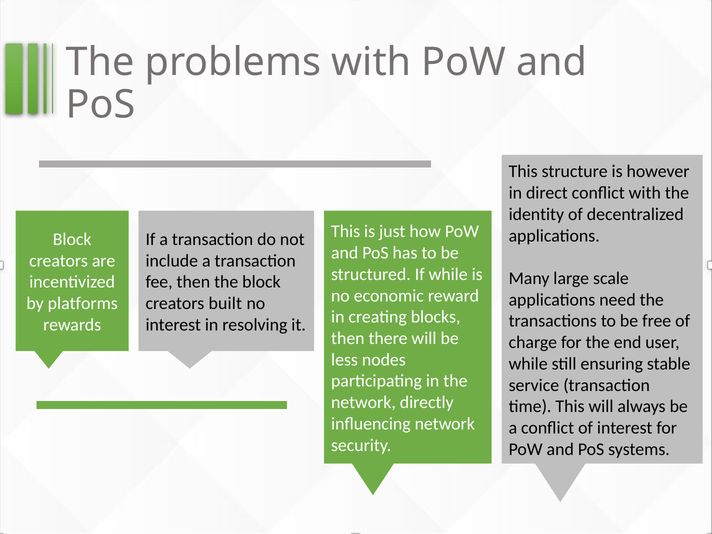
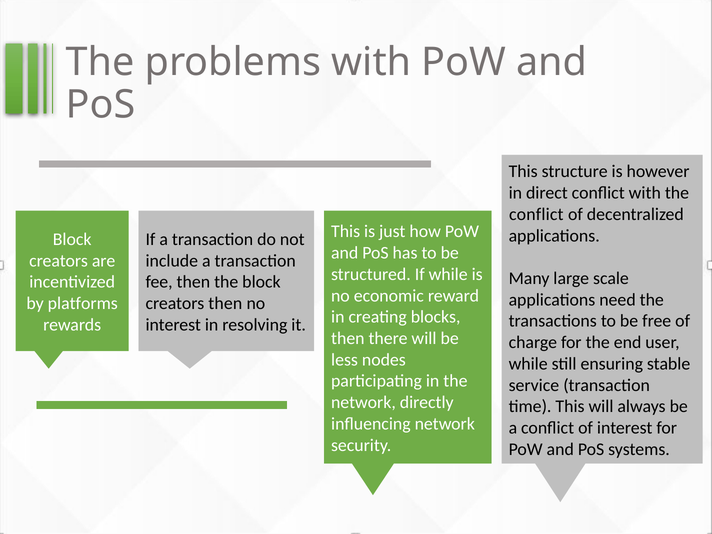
identity: identity -> conflict (536, 214)
creators built: built -> then (225, 303)
